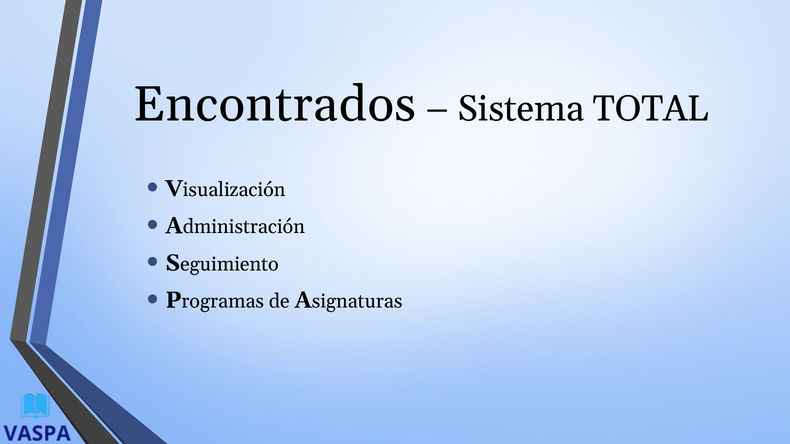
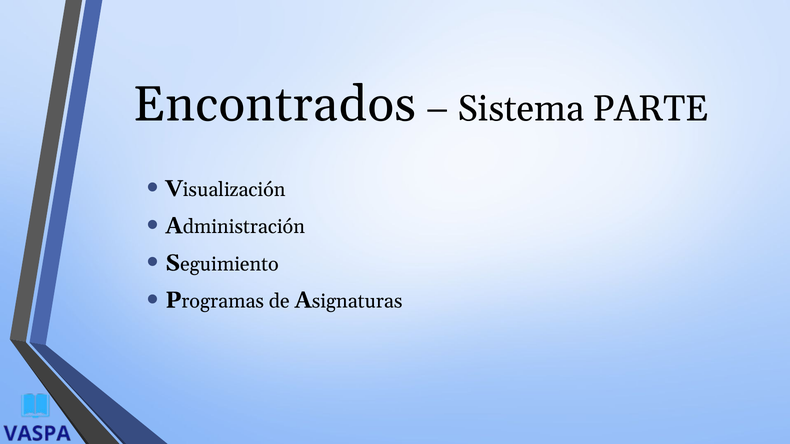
TOTAL: TOTAL -> PARTE (651, 109)
